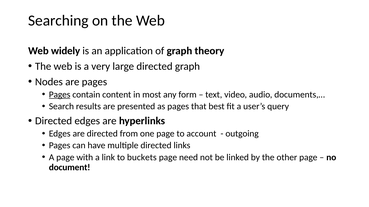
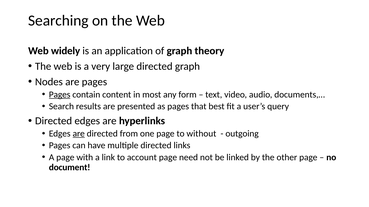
are underline: none -> present (79, 134)
account: account -> without (201, 134)
buckets: buckets -> account (142, 158)
